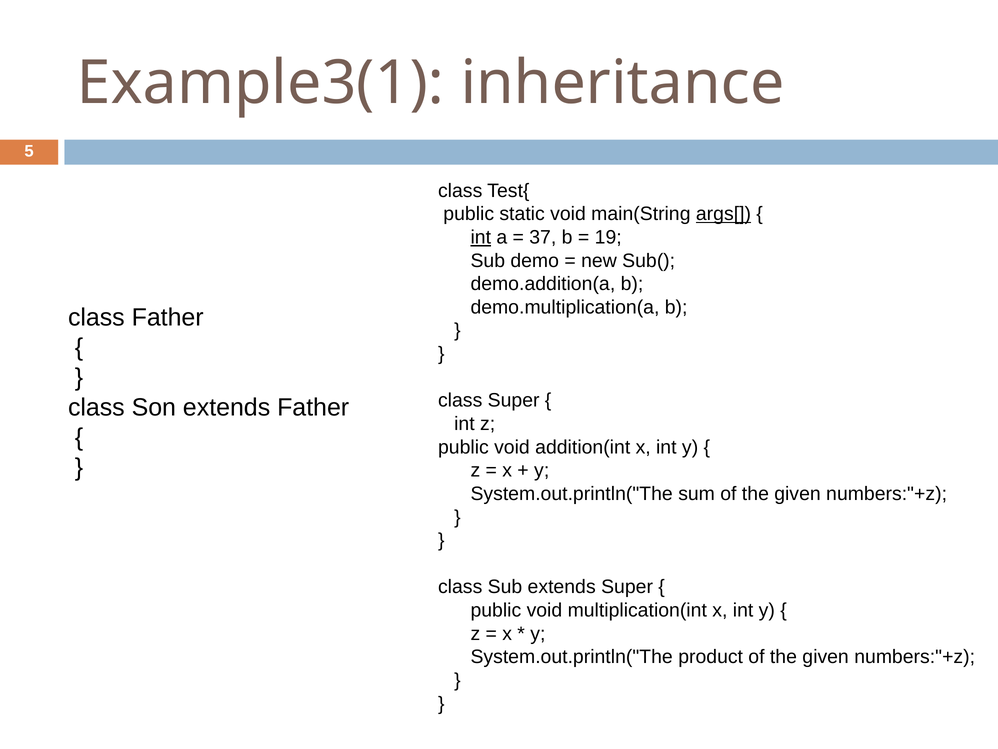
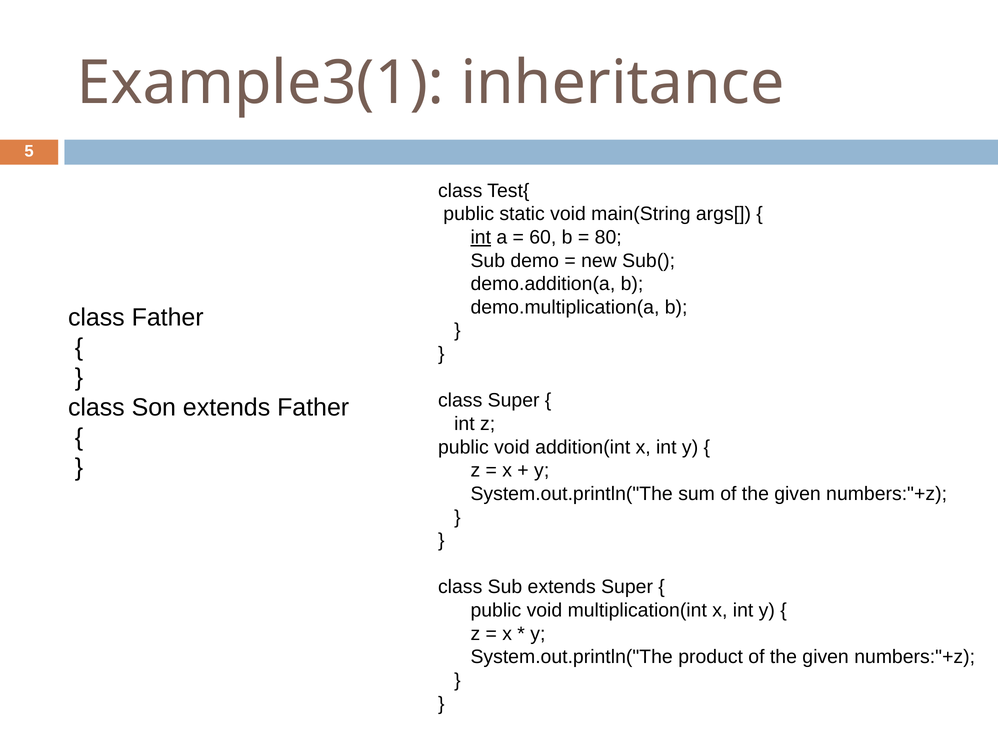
args[ underline: present -> none (723, 214)
37: 37 -> 60 (543, 237)
19: 19 -> 80 (608, 237)
